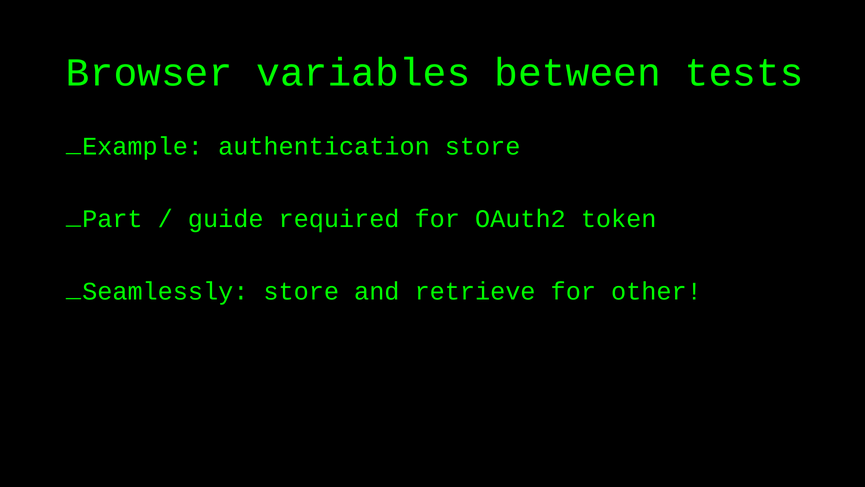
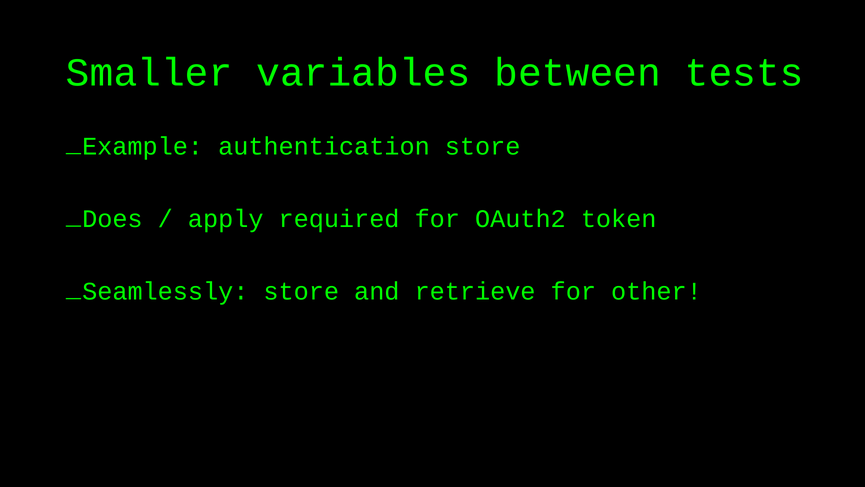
Browser: Browser -> Smaller (149, 73)
Part: Part -> Does (112, 219)
guide: guide -> apply (226, 219)
